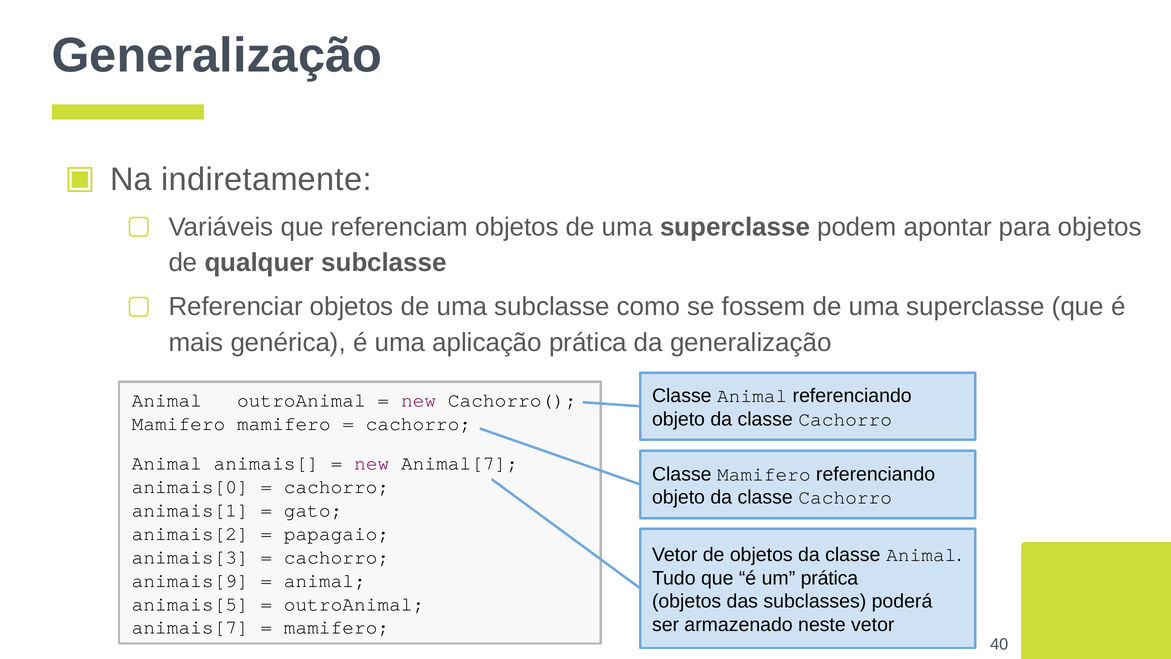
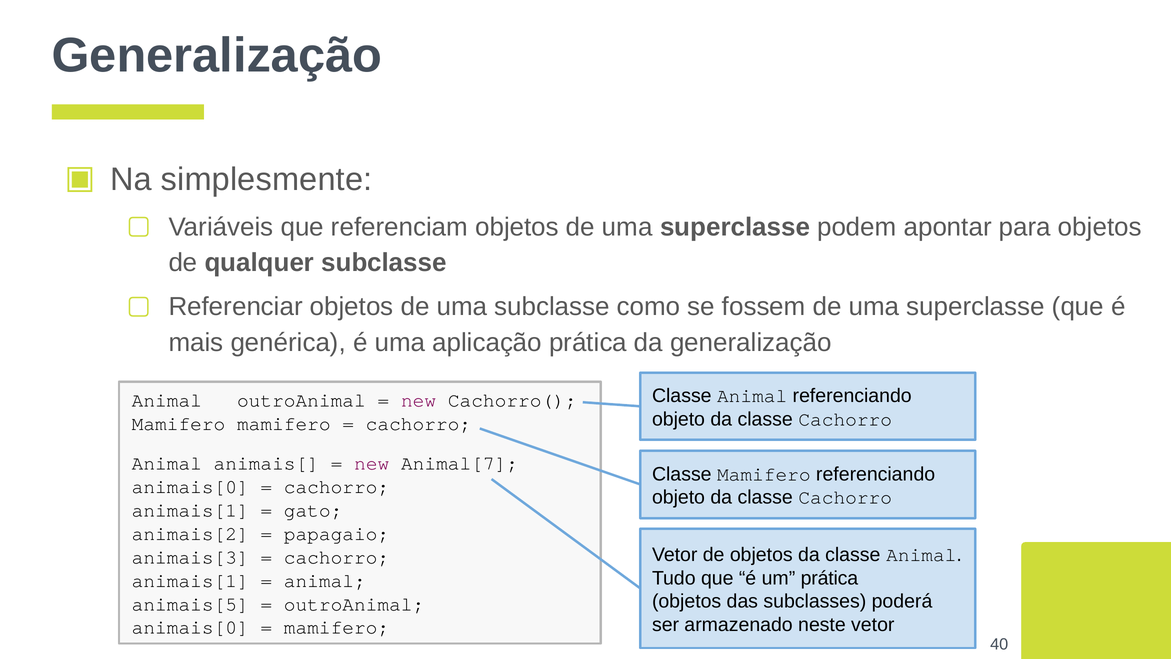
indiretamente: indiretamente -> simplesmente (267, 179)
animais[9: animais[9 -> animais[1 (190, 580)
animais[7: animais[7 -> animais[0 (190, 627)
